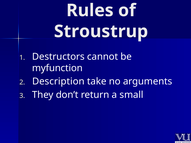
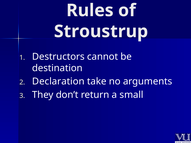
myfunction: myfunction -> destination (57, 68)
Description: Description -> Declaration (58, 82)
